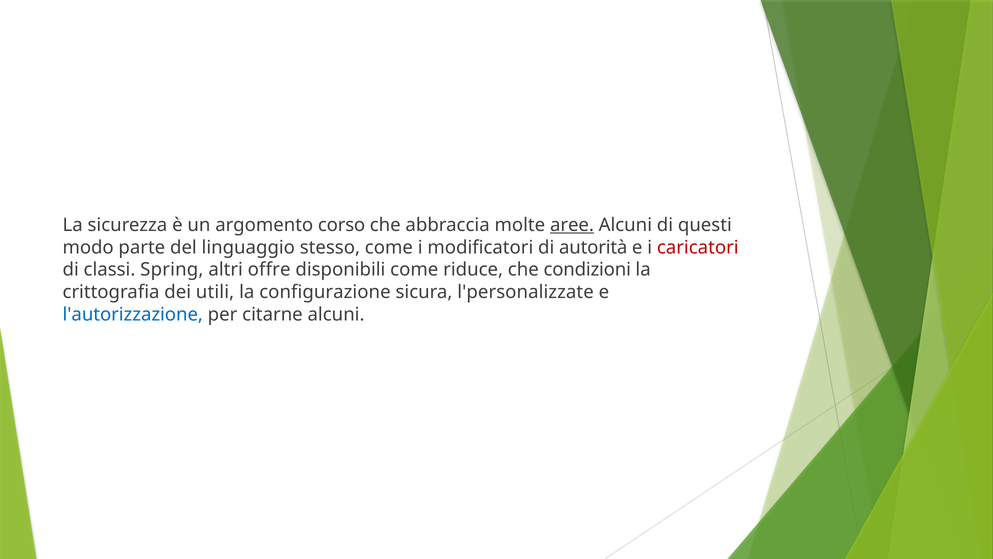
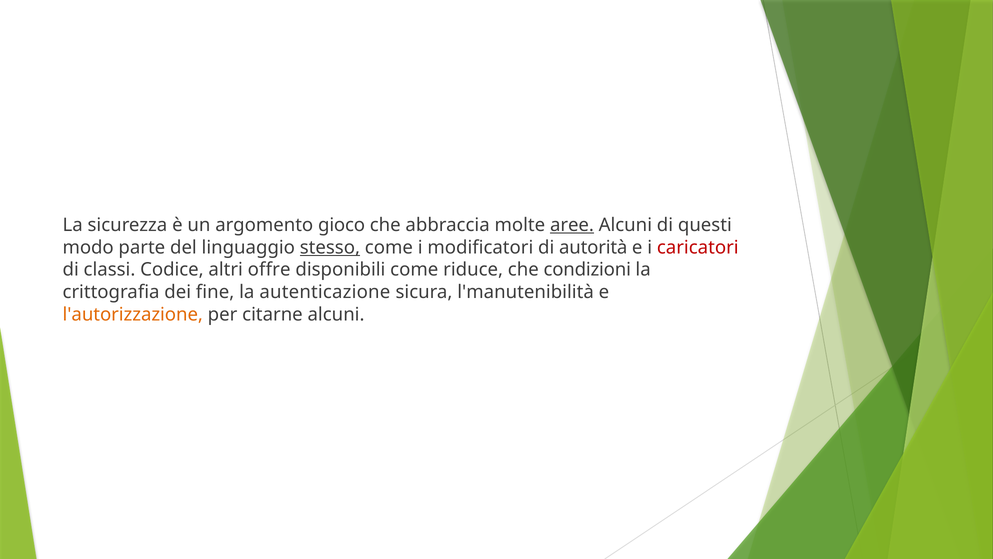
corso: corso -> gioco (342, 225)
stesso underline: none -> present (330, 247)
Spring: Spring -> Codice (172, 270)
utili: utili -> fine (215, 292)
configurazione: configurazione -> autenticazione (325, 292)
l'personalizzate: l'personalizzate -> l'manutenibilità (526, 292)
l'autorizzazione colour: blue -> orange (133, 314)
